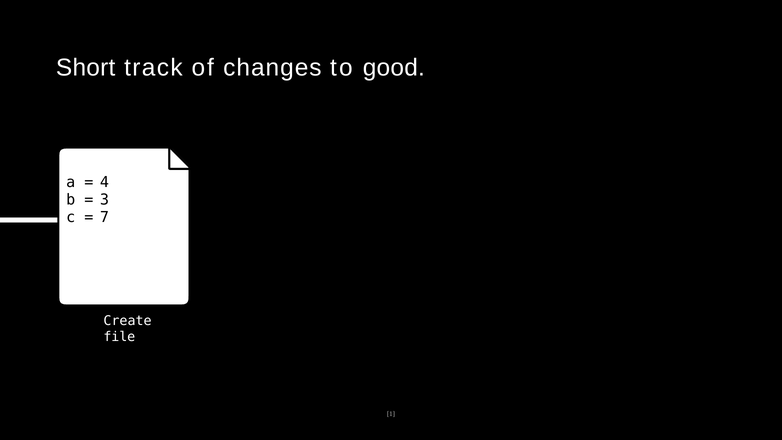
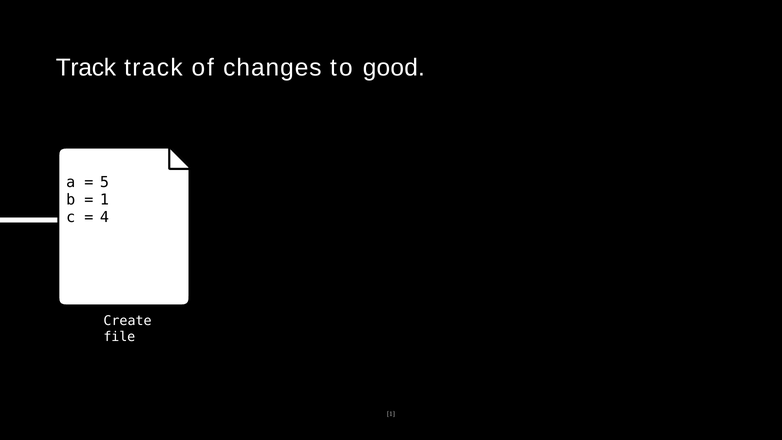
Short: Short -> Track (86, 68)
4: 4 -> 5 (105, 182)
3: 3 -> 1 (105, 200)
7: 7 -> 4 (105, 217)
